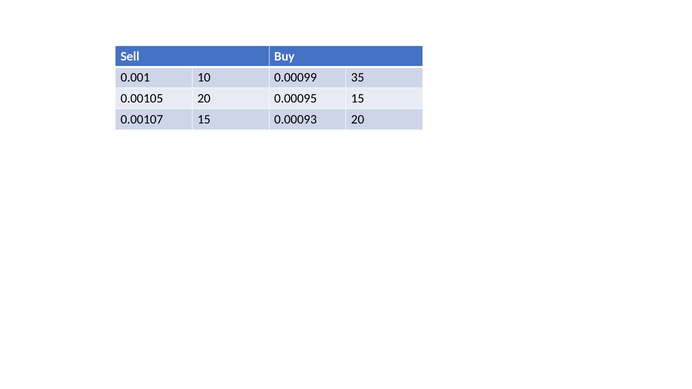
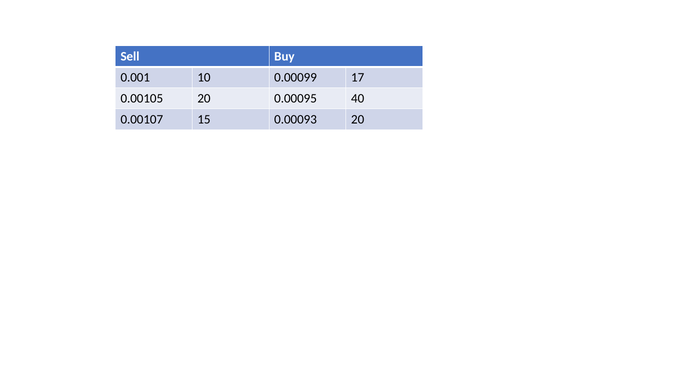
35: 35 -> 17 (358, 78)
0.00095 15: 15 -> 40 (358, 99)
